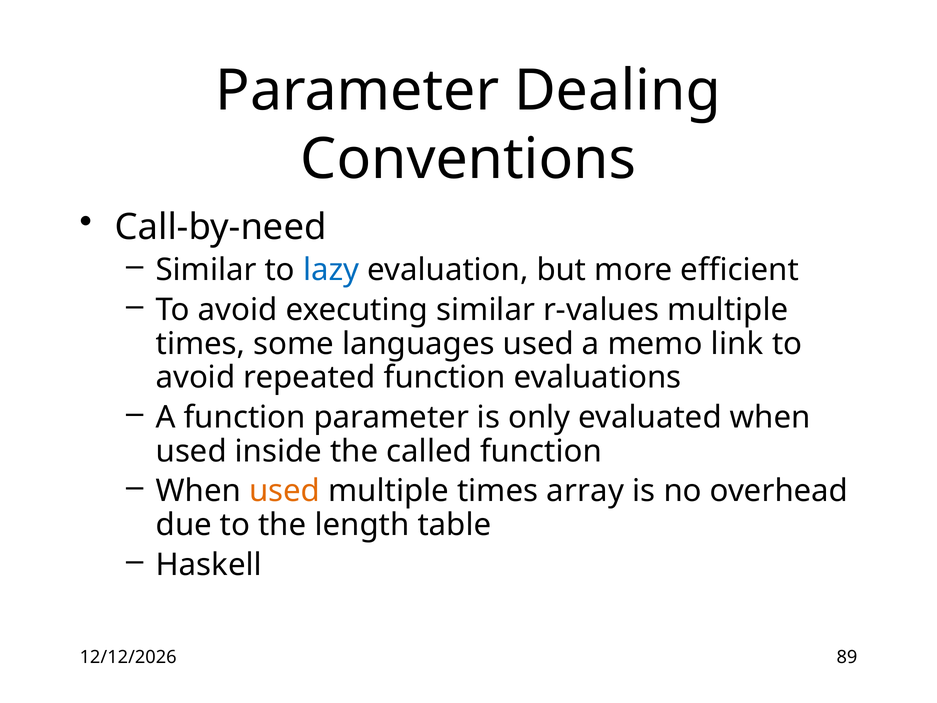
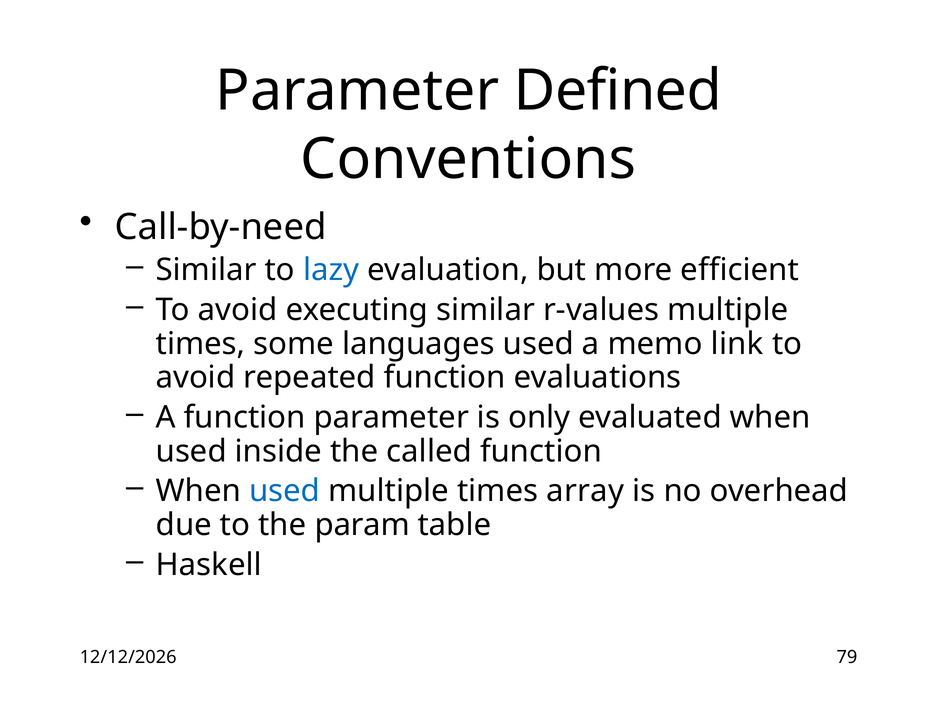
Dealing: Dealing -> Defined (618, 91)
used colour: orange -> blue (285, 491)
length: length -> param (362, 525)
89: 89 -> 79 (847, 657)
